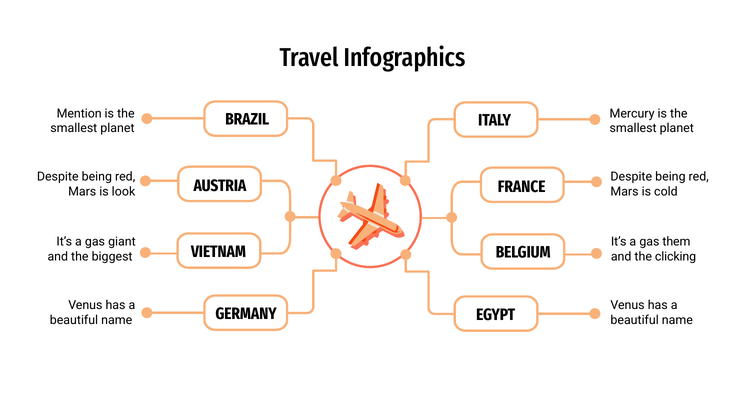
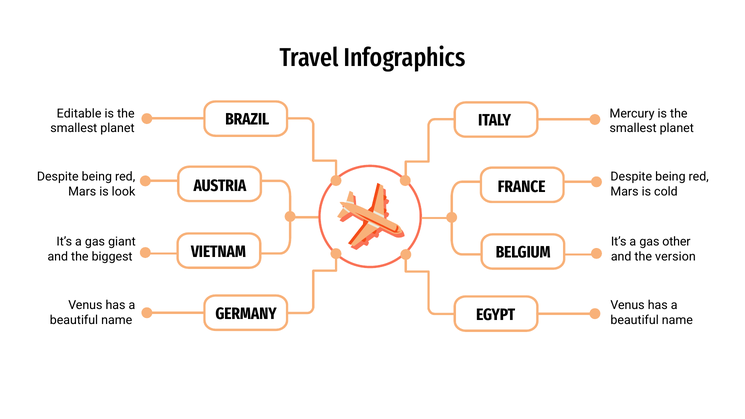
Mention: Mention -> Editable (79, 113)
them: them -> other (676, 242)
clicking: clicking -> version (675, 257)
